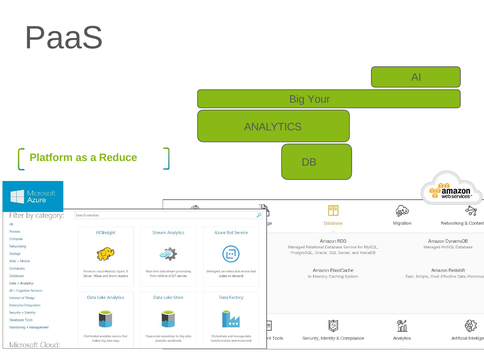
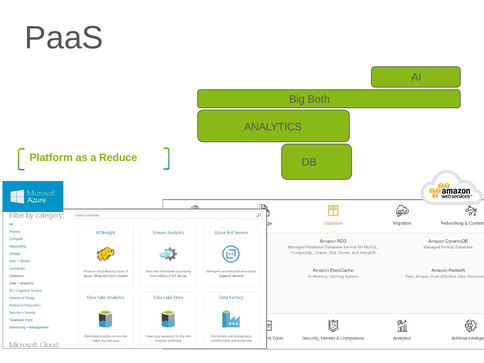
Your: Your -> Both (319, 99)
